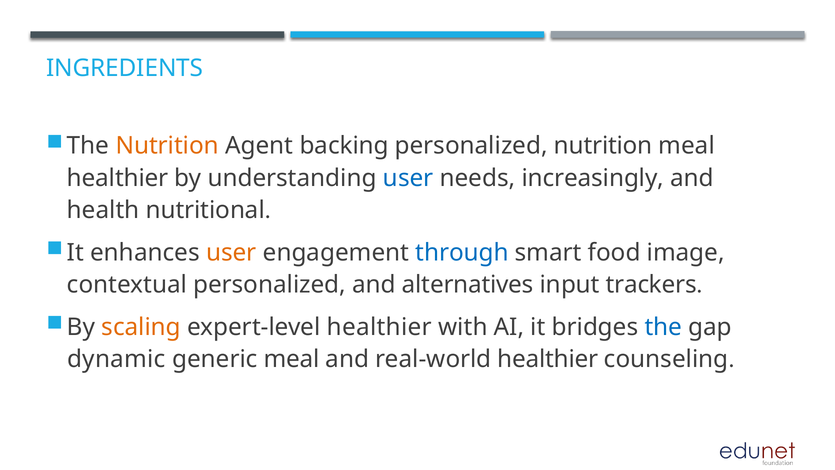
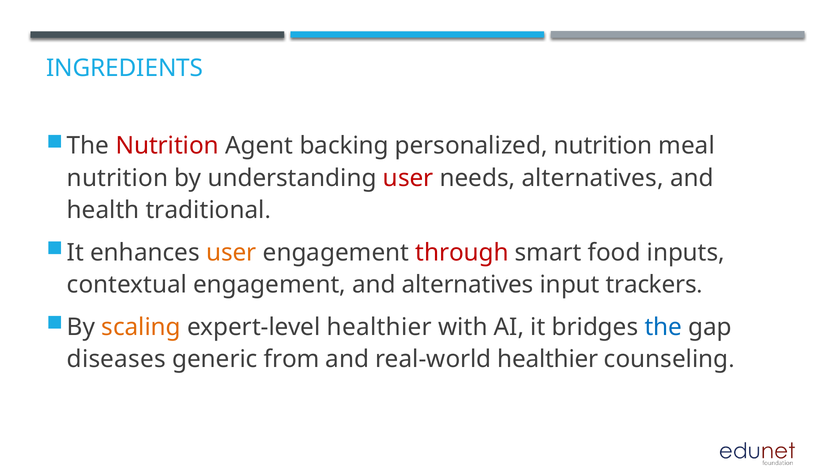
Nutrition colour: orange -> red (167, 146)
healthier: healthier -> nutrition (118, 178)
user colour: blue -> red (408, 178)
needs increasingly: increasingly -> alternatives (593, 178)
nutritional: nutritional -> traditional (205, 210)
through colour: blue -> red (462, 252)
image: image -> inputs (686, 252)
contextual personalized: personalized -> engagement (270, 284)
dynamic: dynamic -> diseases (116, 359)
generic meal: meal -> from (292, 359)
